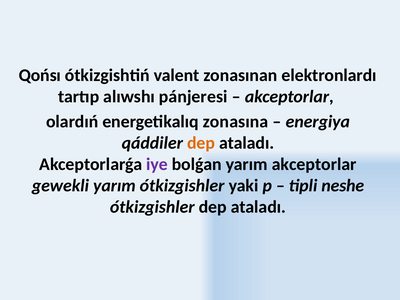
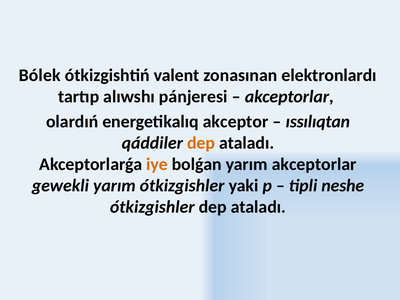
Qońsı: Qońsı -> Bólek (40, 75)
zonasına: zonasına -> akceptor (236, 121)
energiya: energiya -> ıssılıqtan (318, 121)
iye colour: purple -> orange (157, 164)
